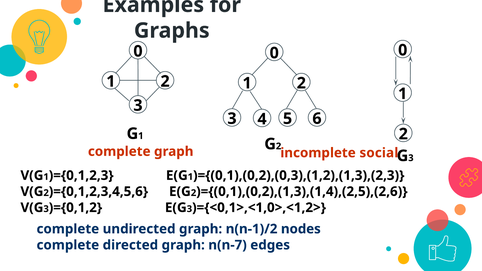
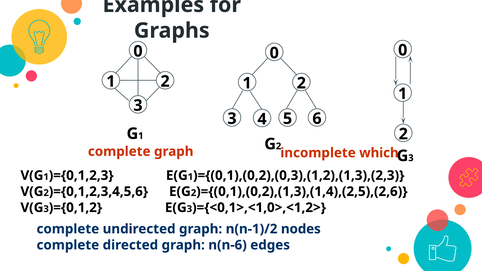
social: social -> which (379, 153)
n(n-7: n(n-7 -> n(n-6 (228, 245)
